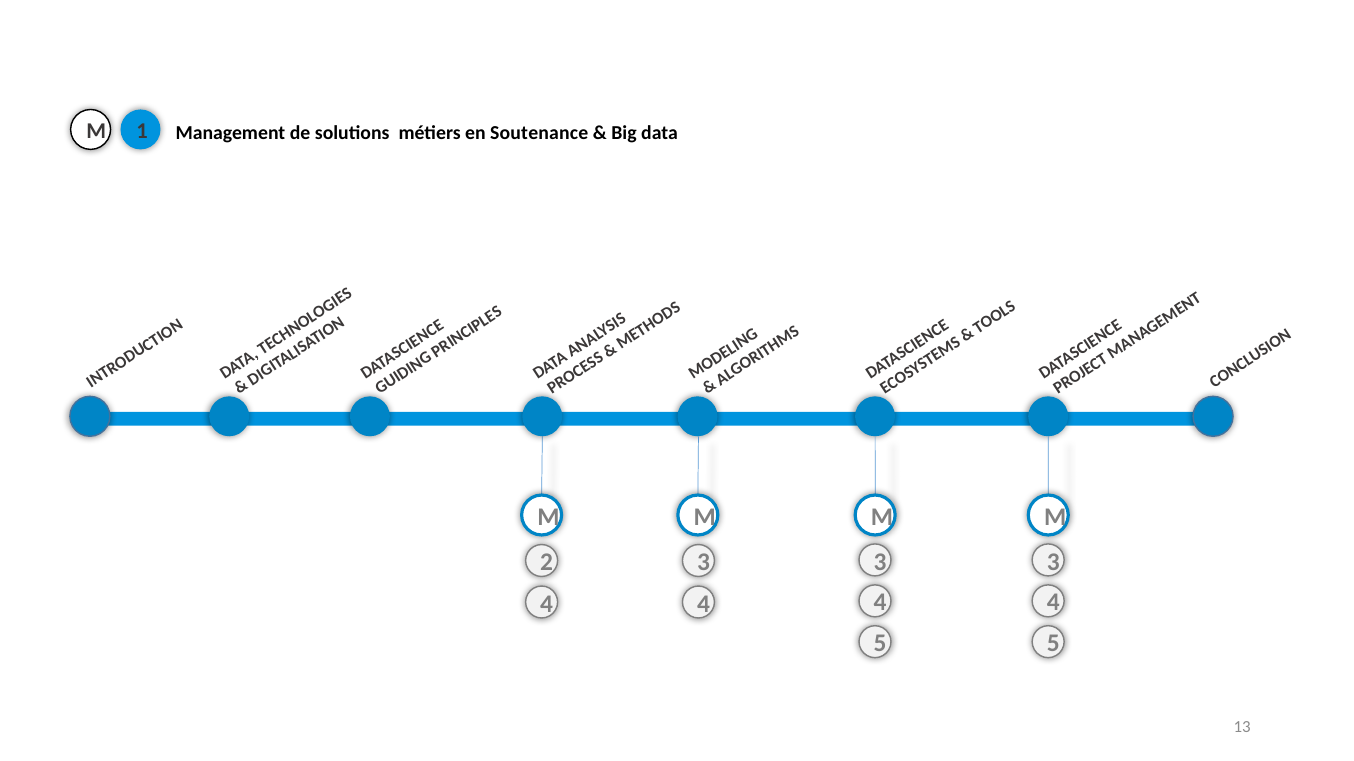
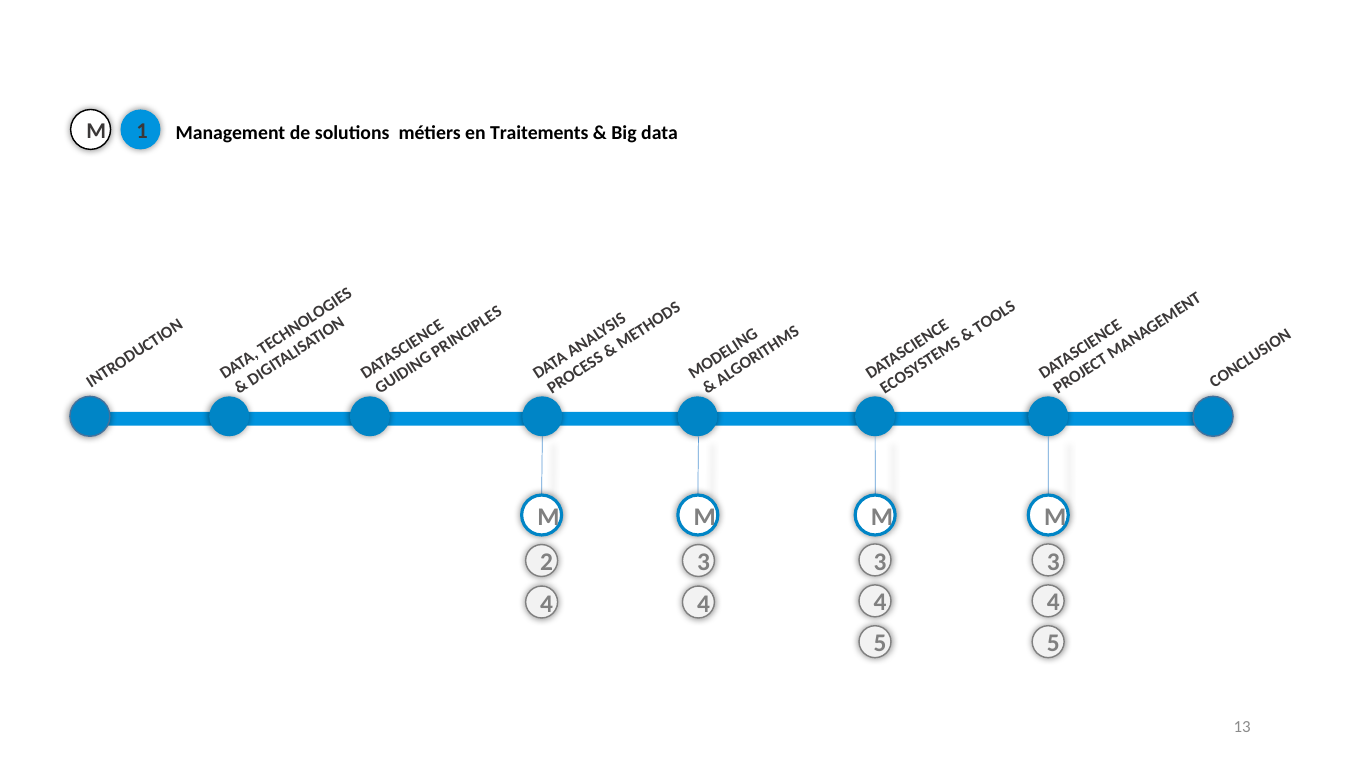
Soutenance: Soutenance -> Traitements (539, 133)
